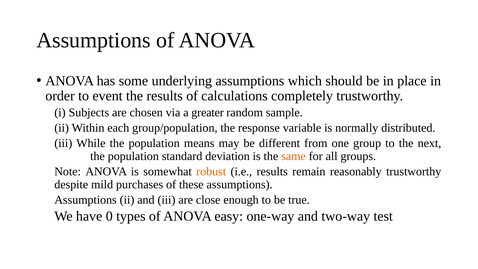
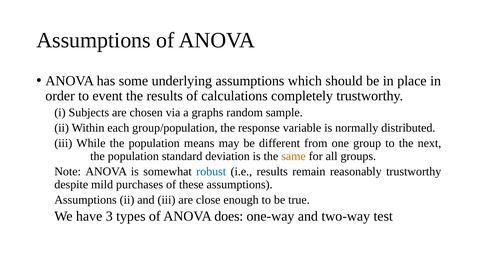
greater: greater -> graphs (208, 112)
robust colour: orange -> blue (211, 171)
0: 0 -> 3 (109, 216)
easy: easy -> does (229, 216)
